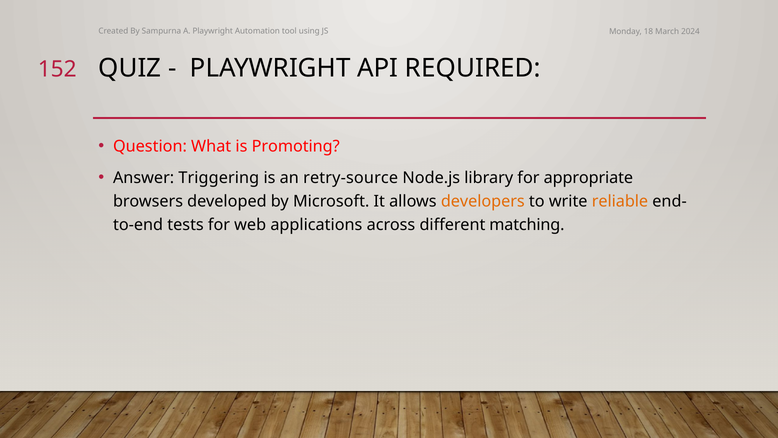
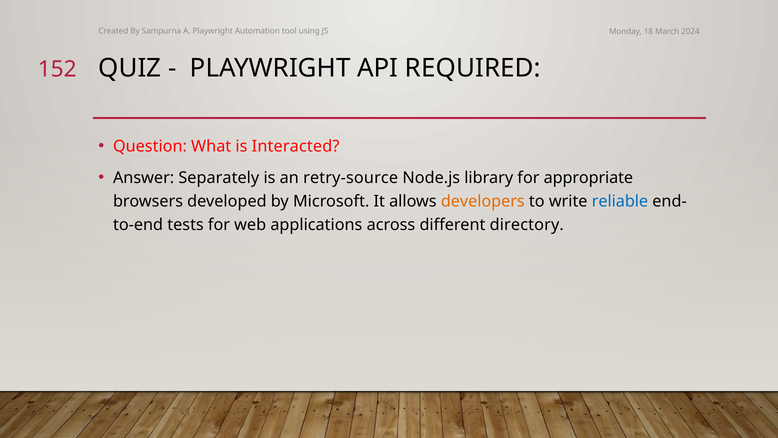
Promoting: Promoting -> Interacted (296, 146)
Triggering: Triggering -> Separately (219, 178)
reliable colour: orange -> blue (620, 201)
matching: matching -> directory (527, 225)
